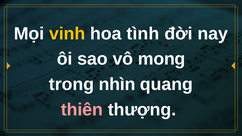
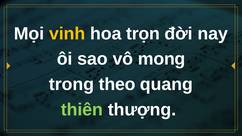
tình: tình -> trọn (143, 34)
nhìn: nhìn -> theo (117, 84)
thiên colour: pink -> light green (82, 110)
